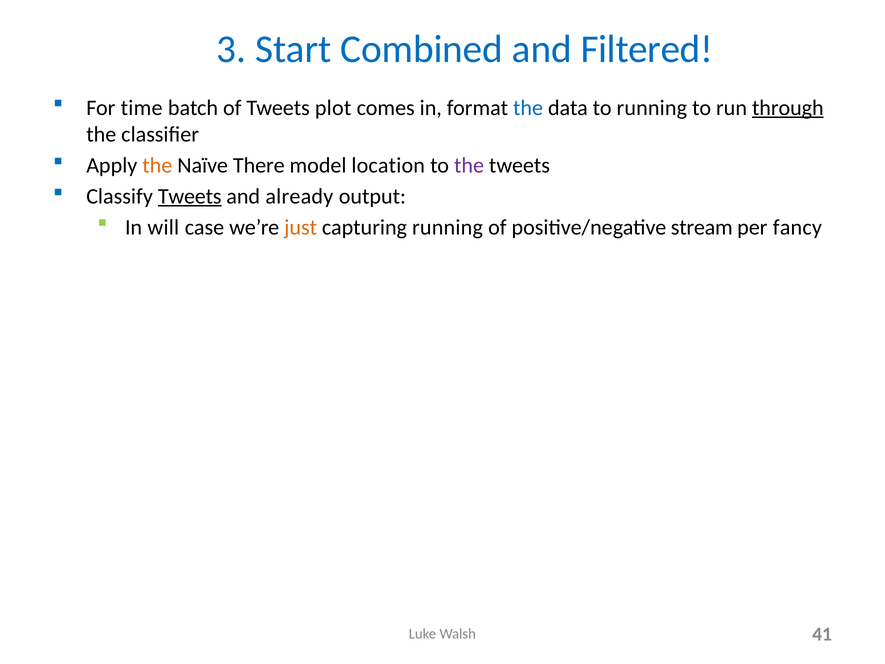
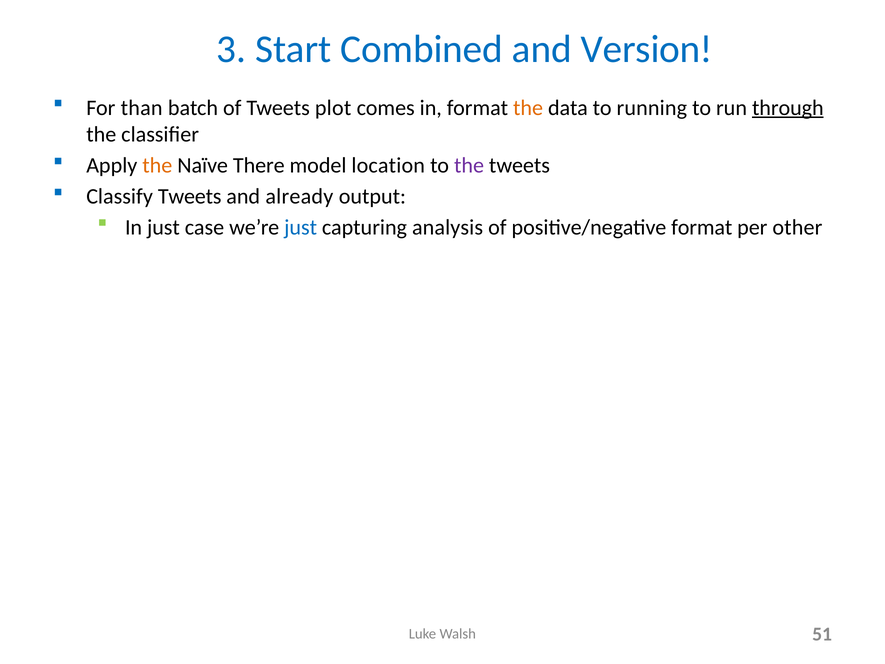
Filtered: Filtered -> Version (647, 49)
time: time -> than (142, 108)
the colour: blue -> orange (528, 108)
Tweets underline: present -> none (190, 196)
In will: will -> just (163, 227)
just colour: orange -> blue (301, 227)
capturing running: running -> analysis (448, 227)
positive/negative stream: stream -> format (702, 227)
fancy: fancy -> other (797, 227)
41: 41 -> 51 (822, 634)
